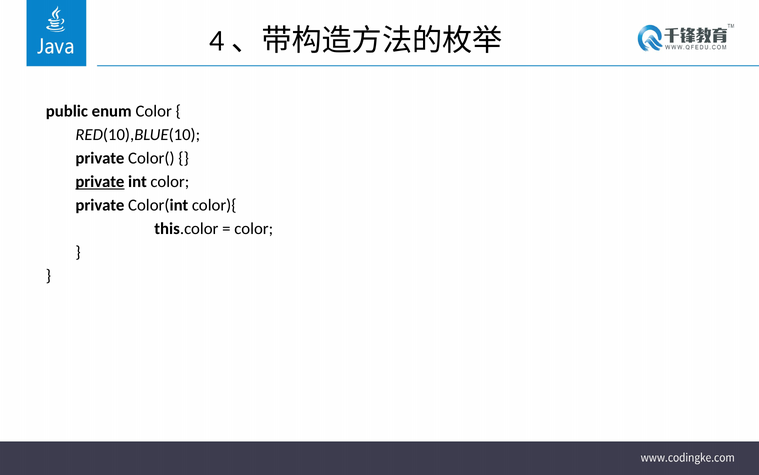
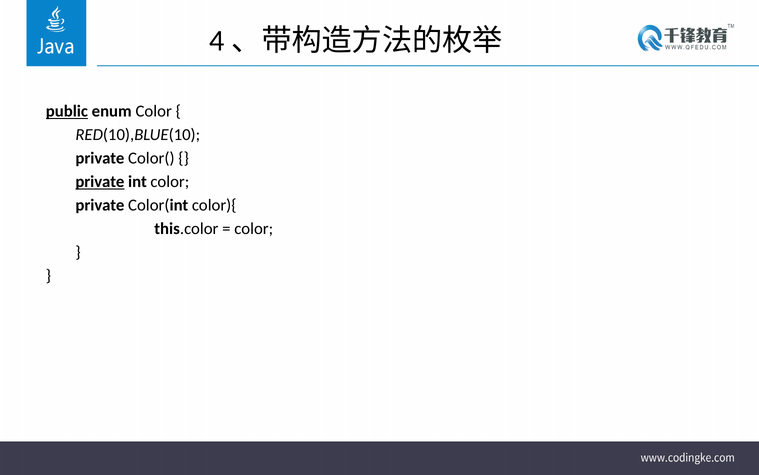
public underline: none -> present (67, 111)
